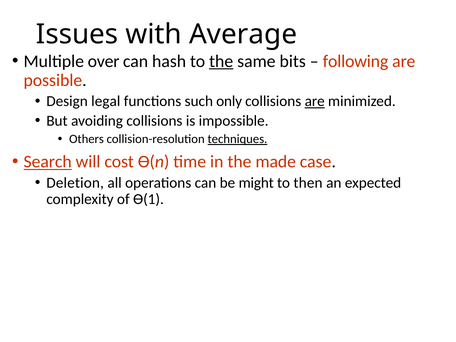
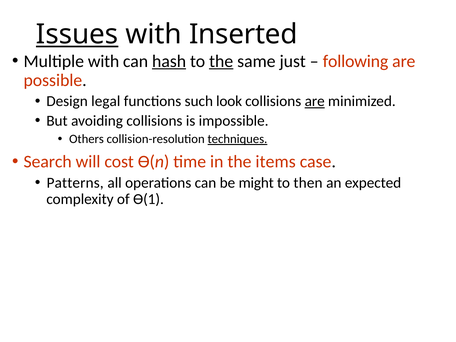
Issues underline: none -> present (77, 34)
Average: Average -> Inserted (243, 34)
Multiple over: over -> with (104, 61)
hash underline: none -> present (169, 61)
bits: bits -> just (293, 61)
only: only -> look (229, 101)
Search underline: present -> none (48, 162)
made: made -> items (276, 162)
Deletion: Deletion -> Patterns (75, 183)
